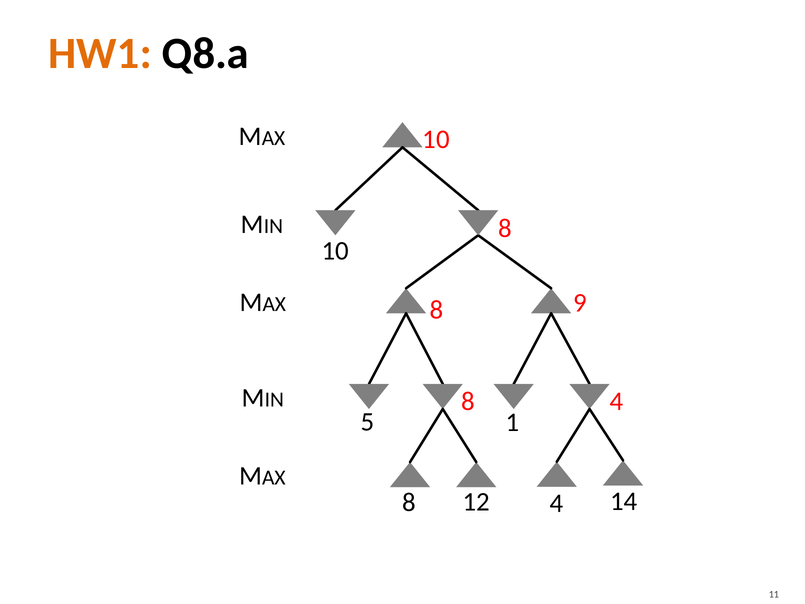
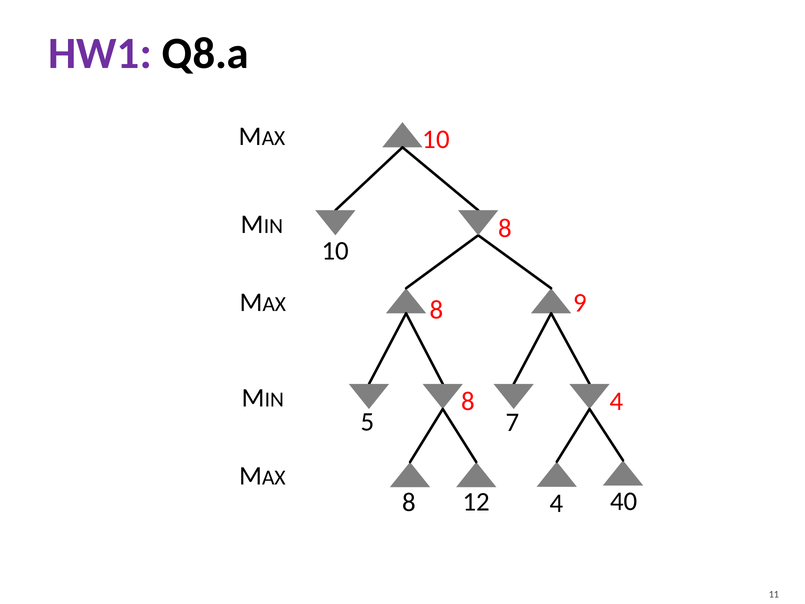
HW1 colour: orange -> purple (100, 53)
1: 1 -> 7 (512, 422)
14: 14 -> 40 (624, 501)
